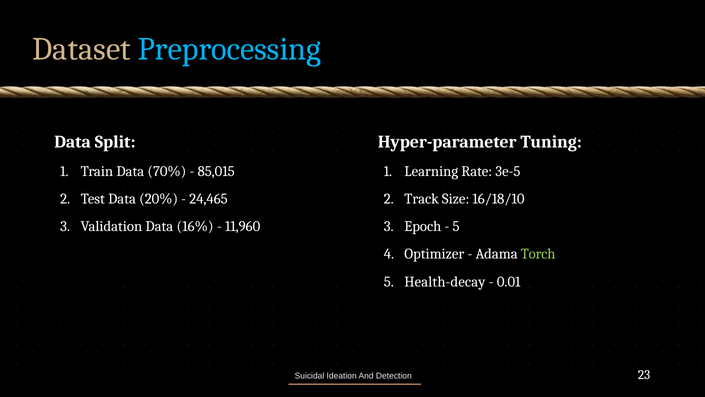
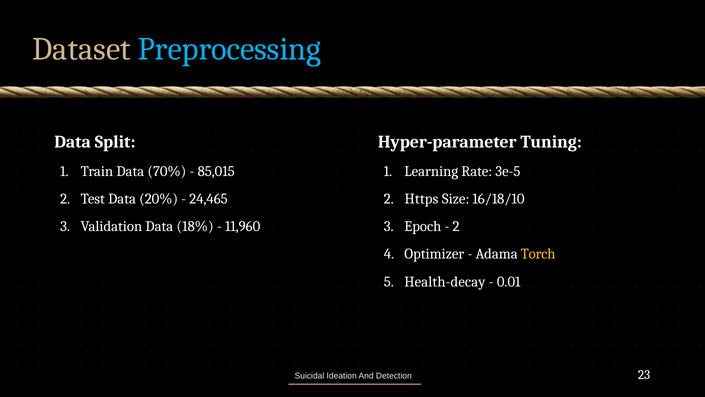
Track: Track -> Https (421, 199)
16%: 16% -> 18% (195, 226)
5: 5 -> 2 (456, 226)
Torch colour: light green -> yellow (538, 254)
